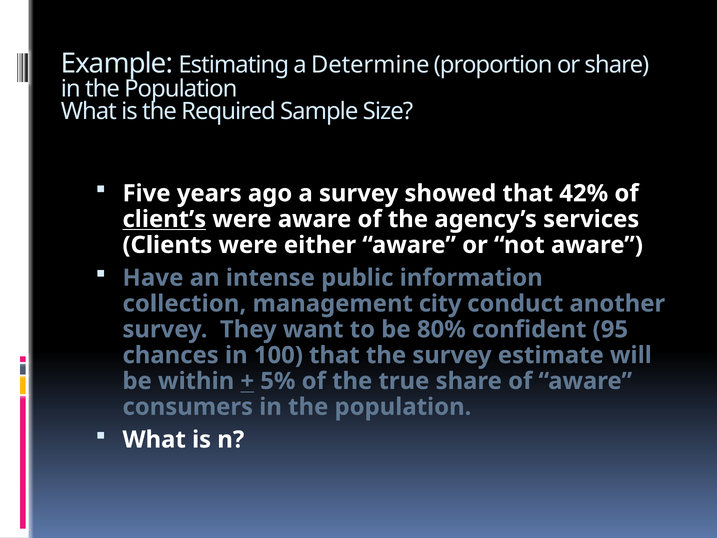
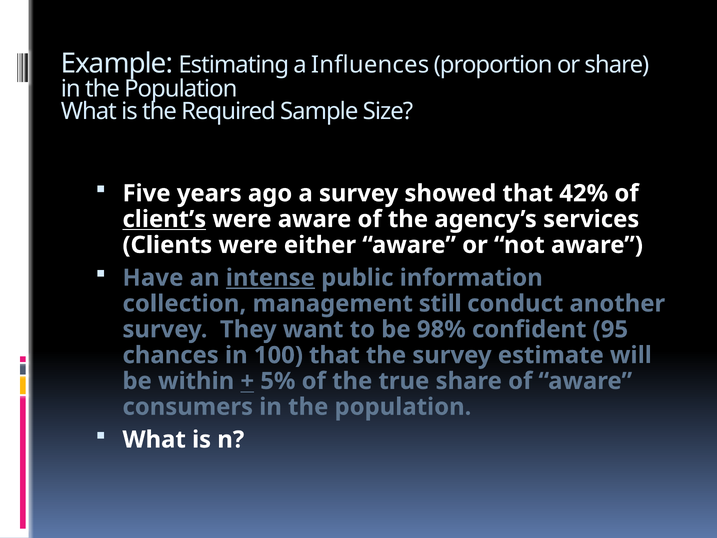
Determine: Determine -> Influences (370, 65)
intense underline: none -> present (270, 278)
city: city -> still (440, 303)
80%: 80% -> 98% (441, 329)
